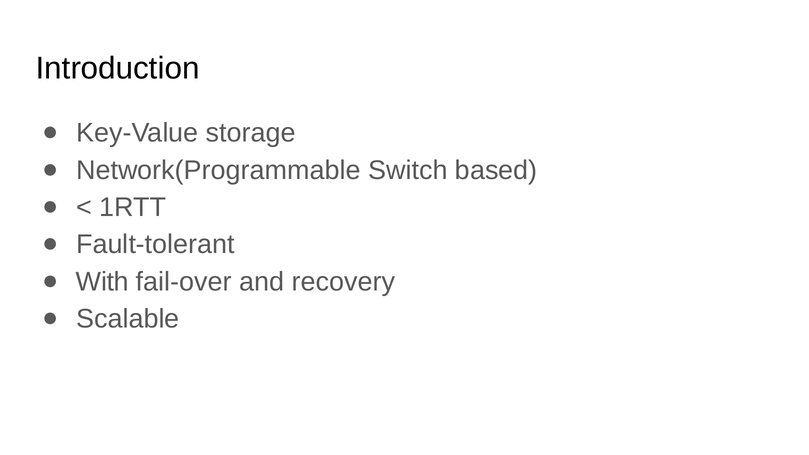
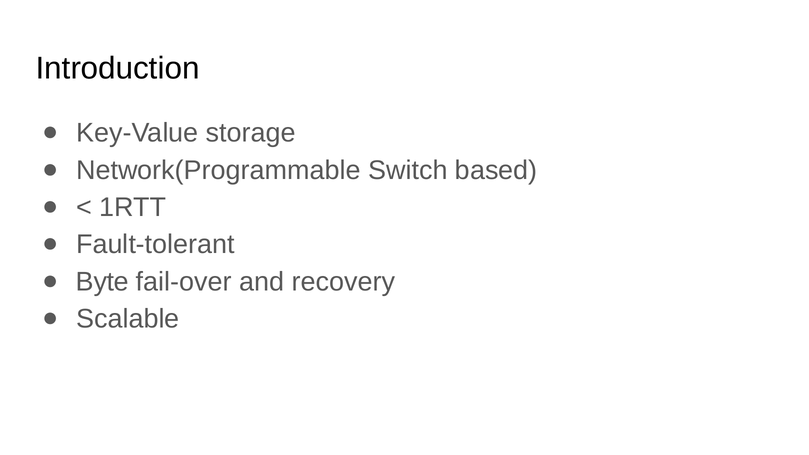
With: With -> Byte (102, 282)
